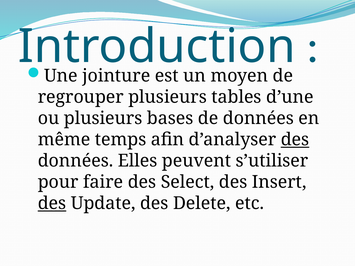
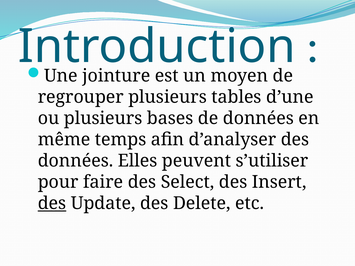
des underline: present -> none (295, 140)
